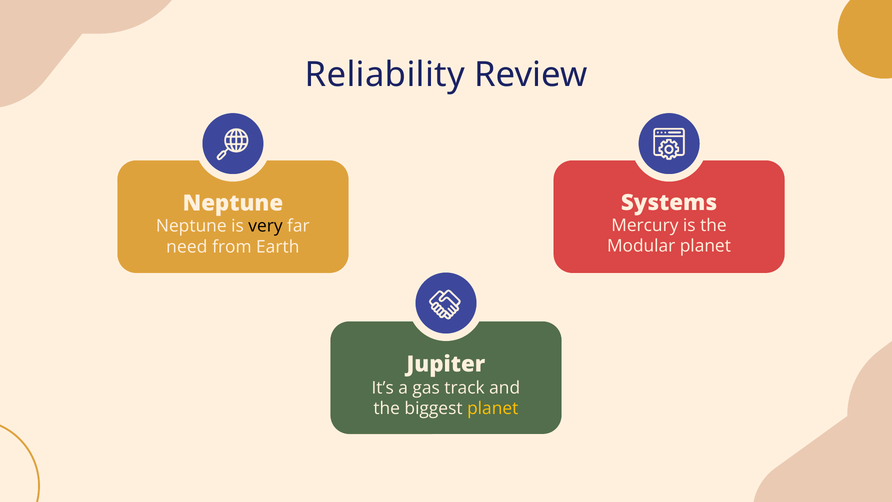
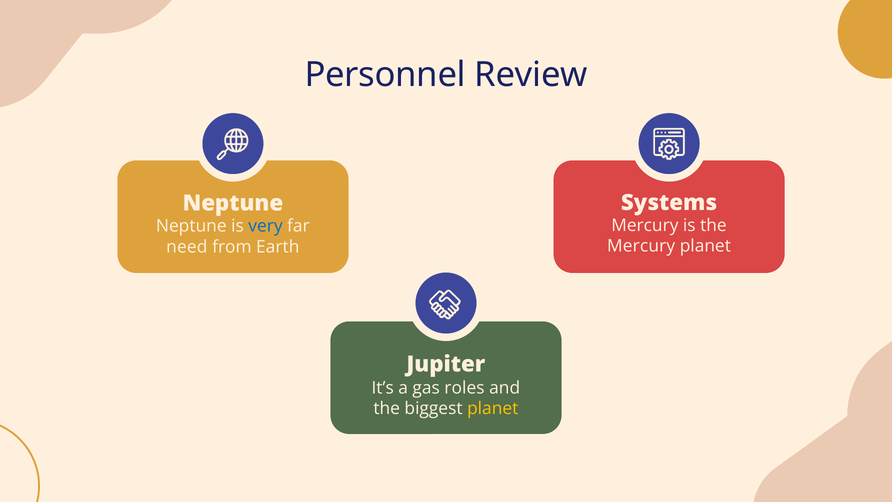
Reliability: Reliability -> Personnel (385, 75)
very colour: black -> blue (265, 226)
Modular: Modular -> Mercury (641, 246)
track: track -> roles (464, 388)
